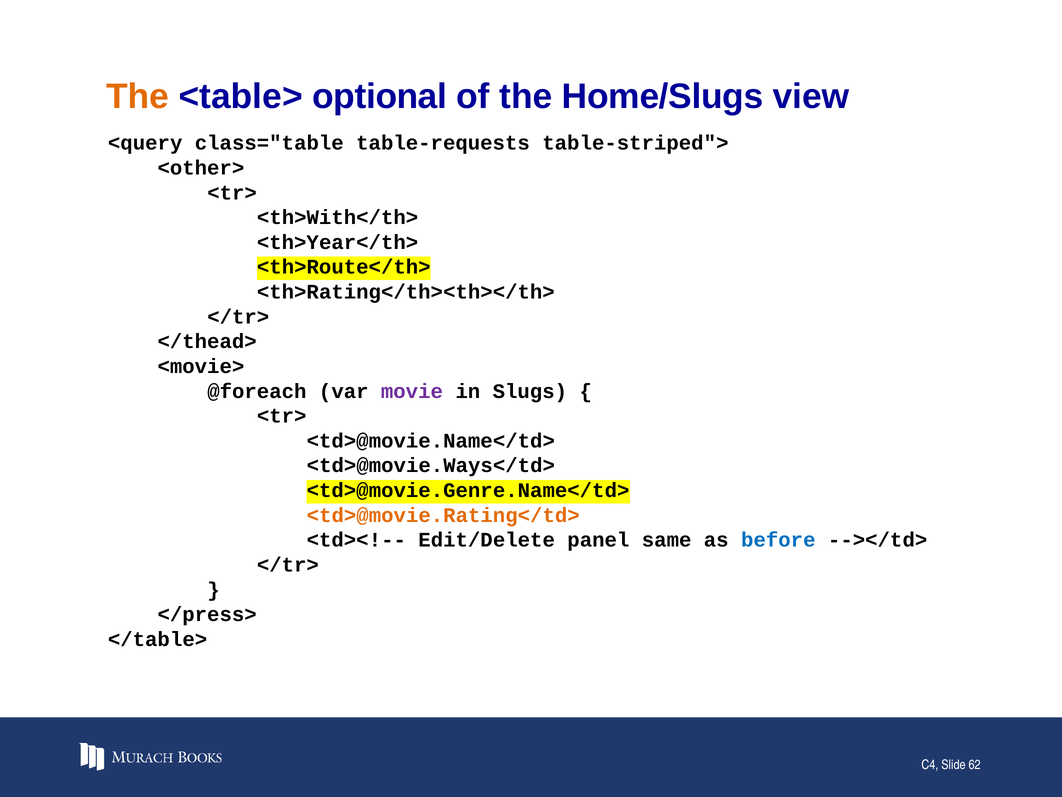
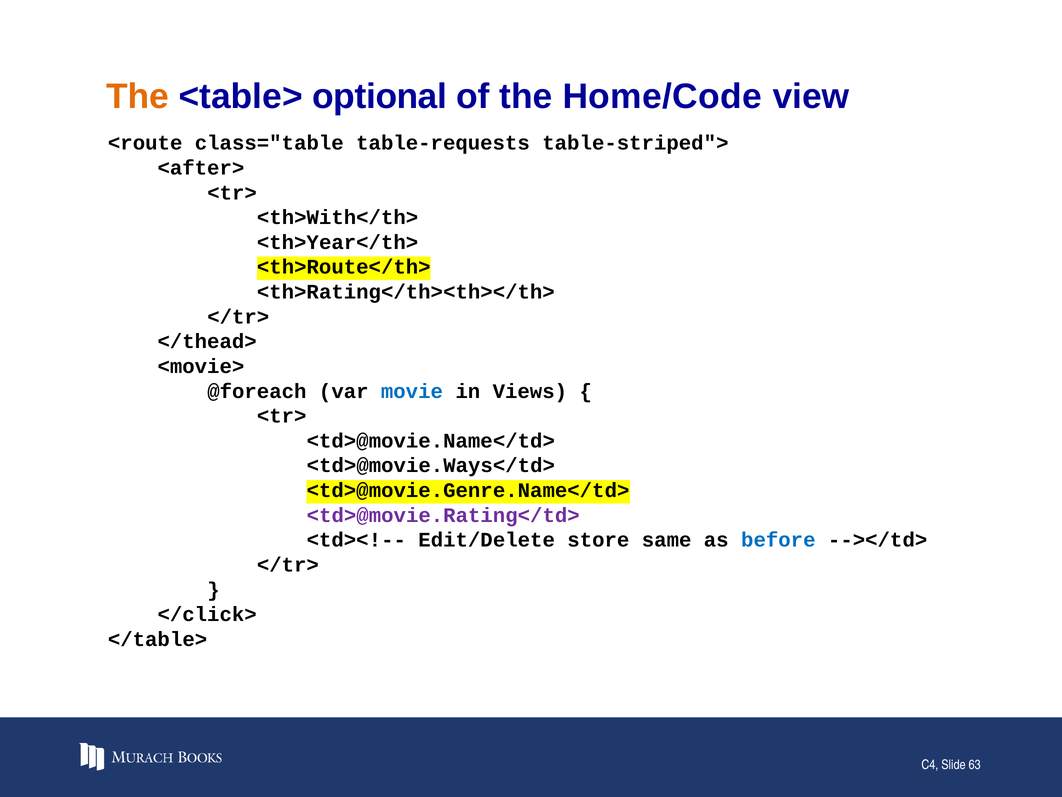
Home/Slugs: Home/Slugs -> Home/Code (662, 96)
<query: <query -> <route (145, 143)
<other>: <other> -> <after> (201, 168)
movie colour: purple -> blue (412, 391)
Slugs: Slugs -> Views (530, 391)
<td>@movie.Rating</td> colour: orange -> purple (443, 515)
panel: panel -> store (598, 540)
</press>: </press> -> </click> (207, 614)
62: 62 -> 63 (975, 764)
